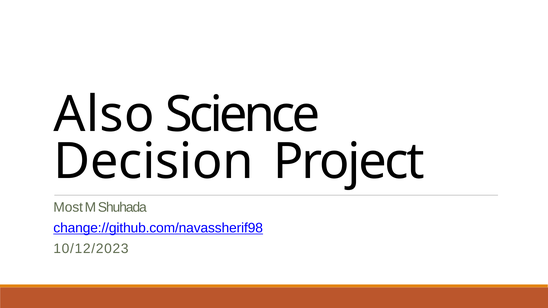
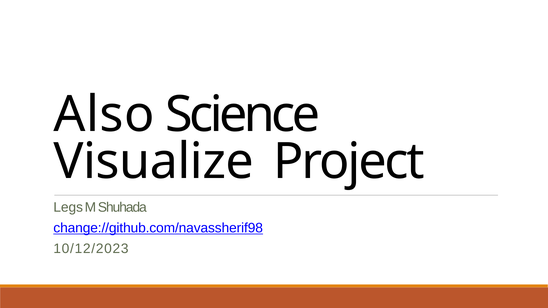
Decision: Decision -> Visualize (154, 162)
Most: Most -> Legs (68, 207)
